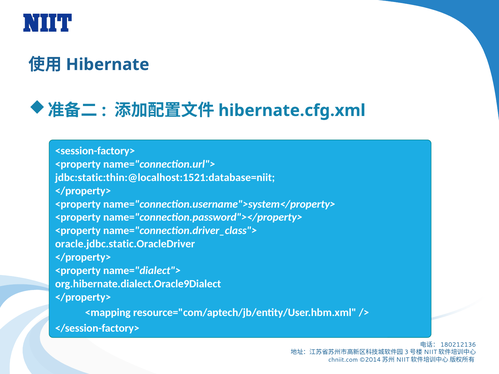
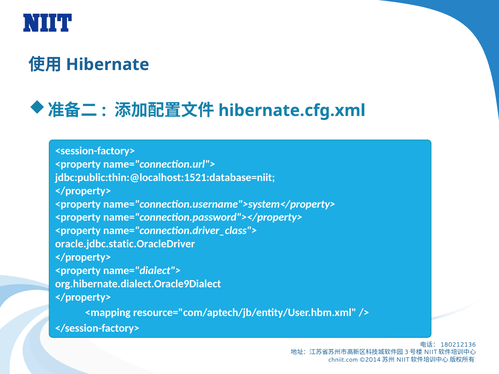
jdbc:static:thin:@localhost:1521:database=niit: jdbc:static:thin:@localhost:1521:database=niit -> jdbc:public:thin:@localhost:1521:database=niit (165, 178)
